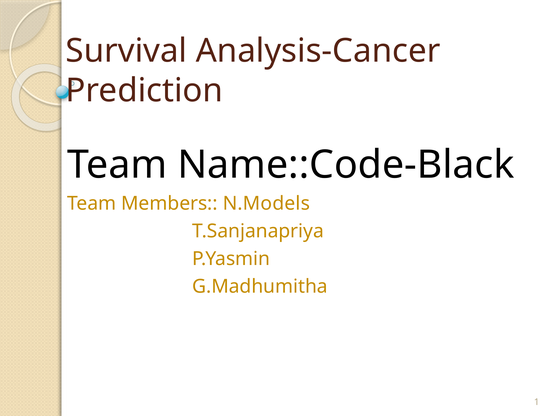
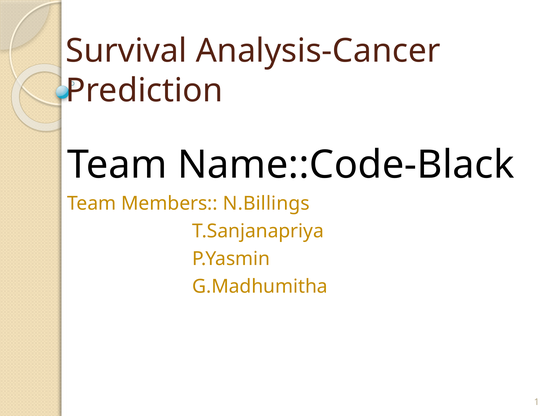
N.Models: N.Models -> N.Billings (266, 203)
